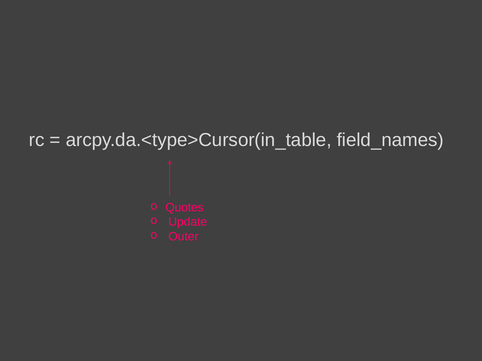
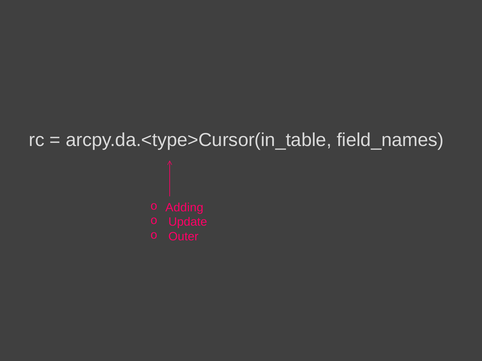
Quotes: Quotes -> Adding (184, 208)
